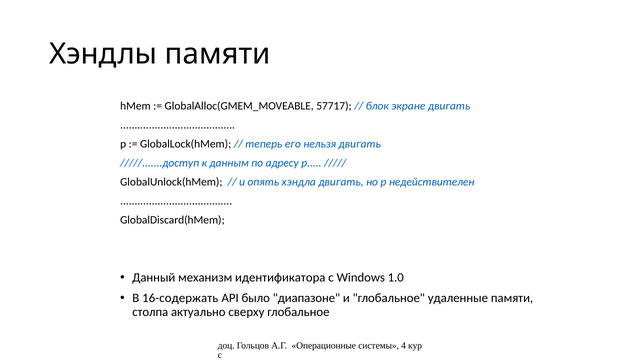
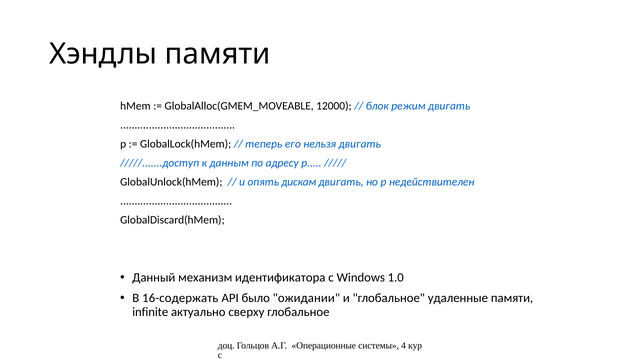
57717: 57717 -> 12000 (334, 106)
экране: экране -> режим (408, 106)
хэндла: хэндла -> дискам (299, 182)
диапазоне: диапазоне -> ожидании (306, 298)
столпа: столпа -> infinite (150, 312)
